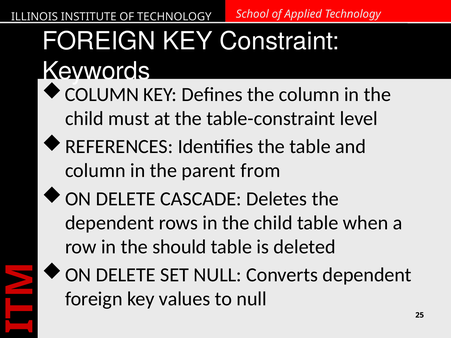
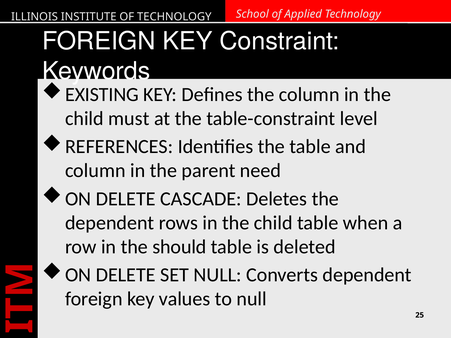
COLUMN: COLUMN -> EXISTING (102, 95)
from: from -> need (261, 171)
